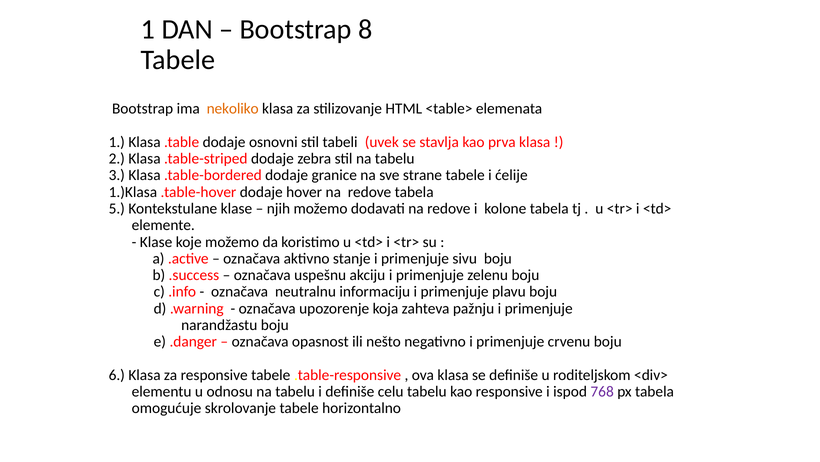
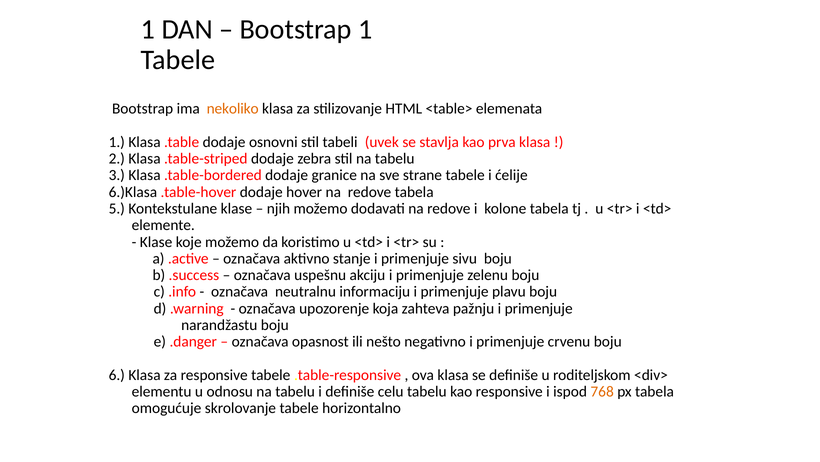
Bootstrap 8: 8 -> 1 (365, 29)
1.)Klasa: 1.)Klasa -> 6.)Klasa (133, 192)
768 colour: purple -> orange (602, 391)
